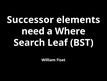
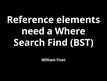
Successor: Successor -> Reference (30, 20)
Leaf: Leaf -> Find (58, 42)
